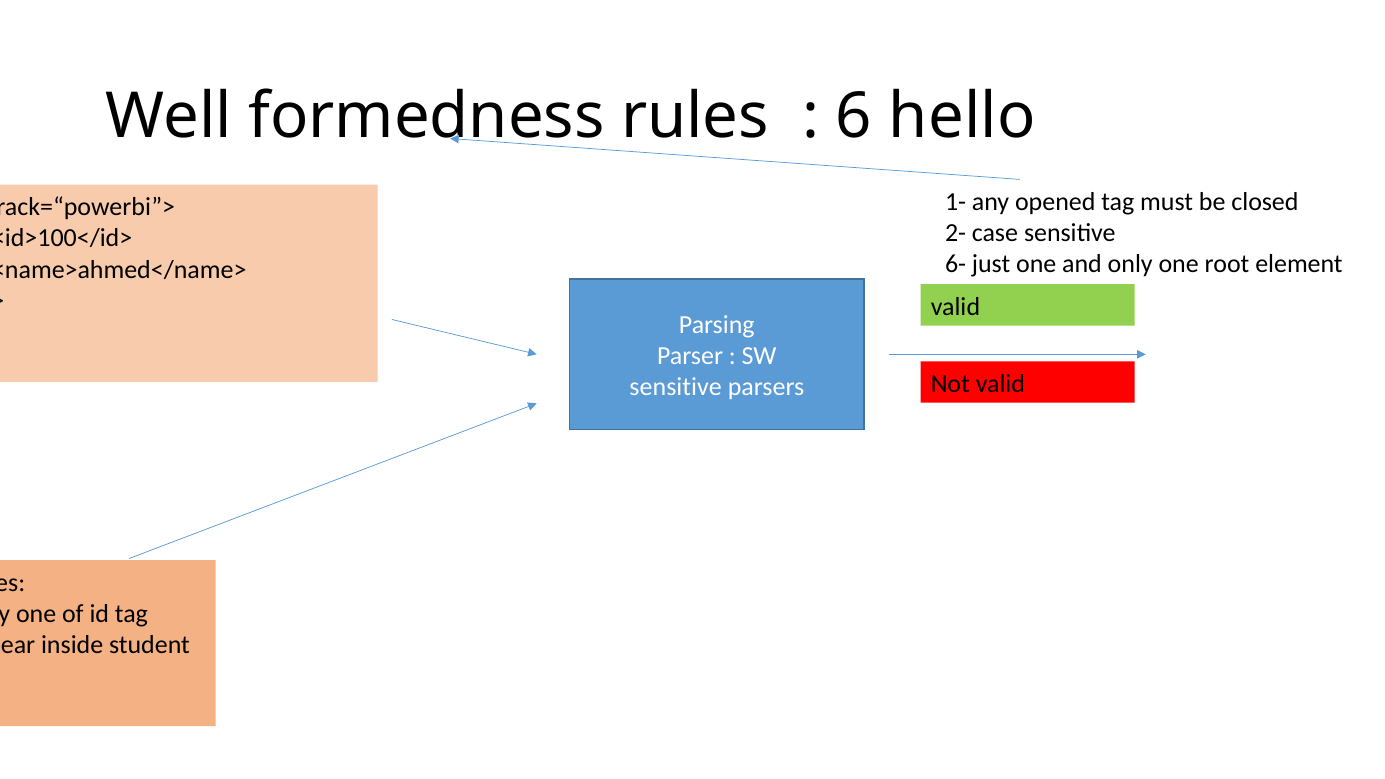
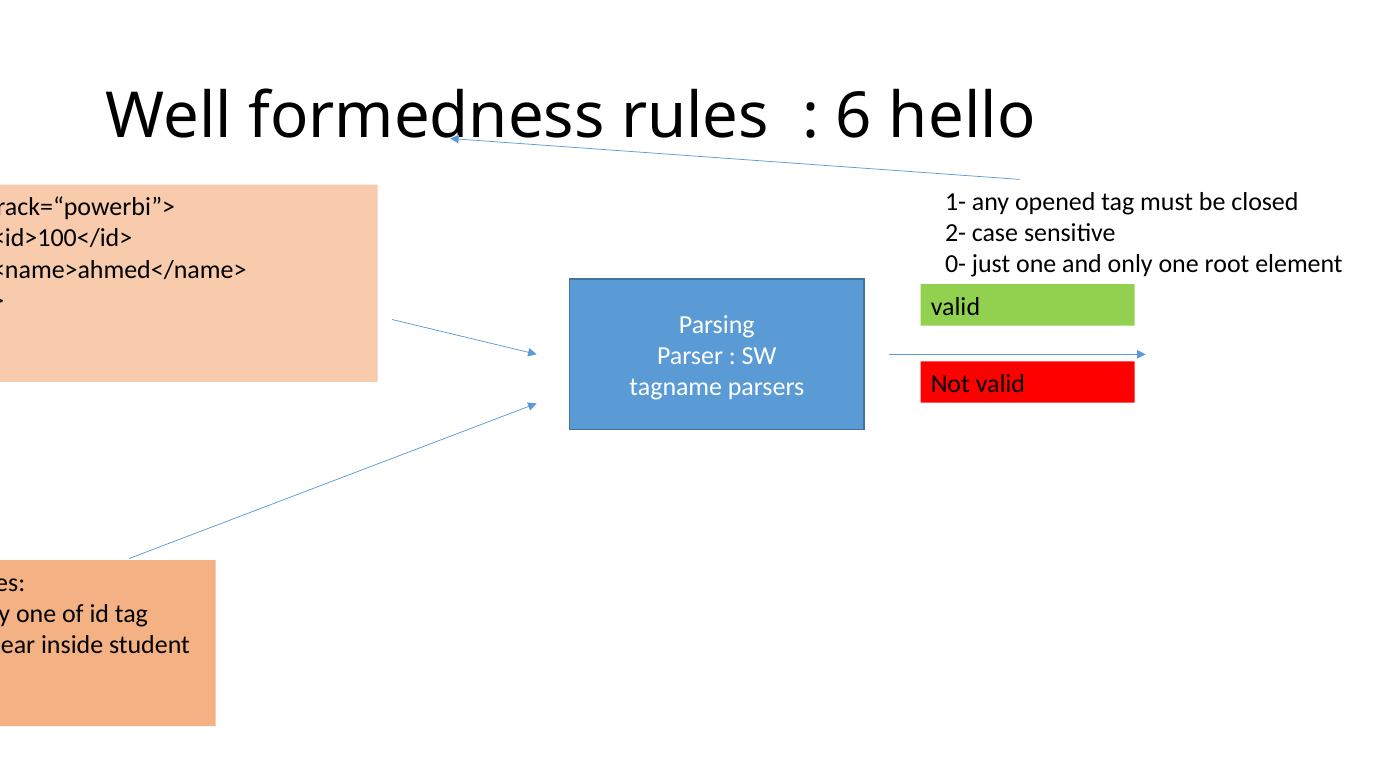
6-: 6- -> 0- (956, 264)
sensitive: sensitive -> tagname (676, 387)
